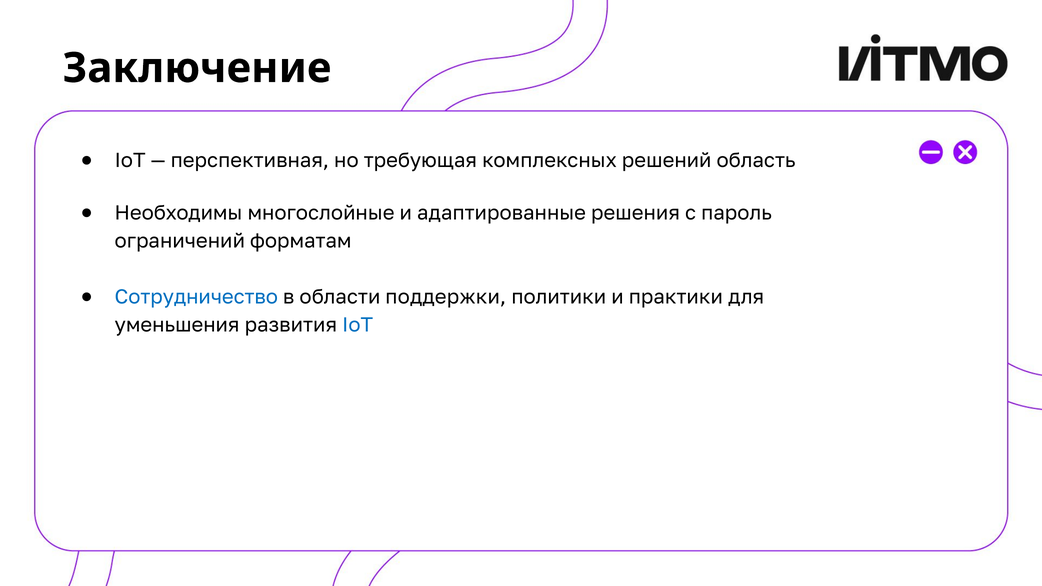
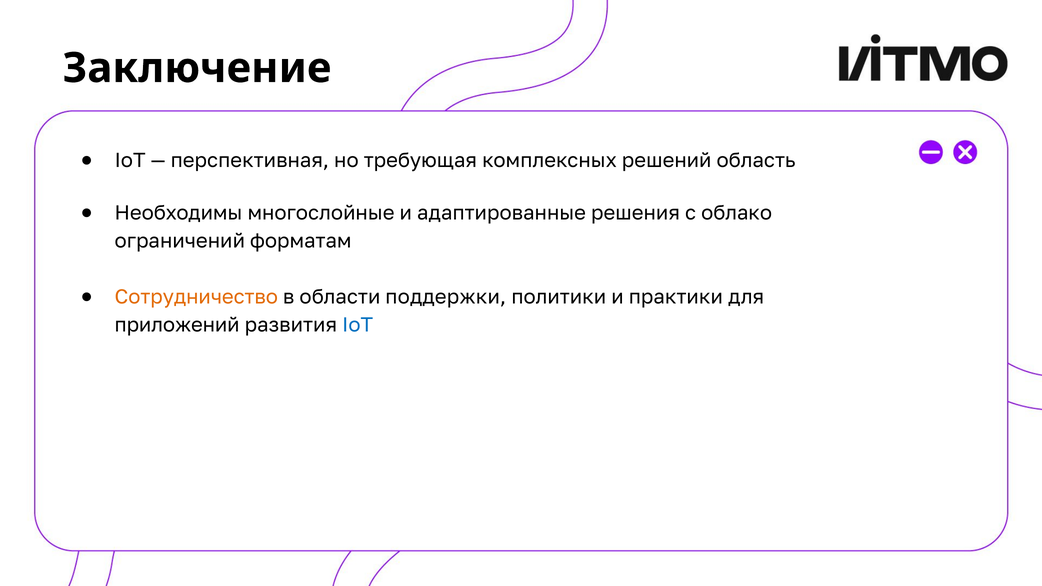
пароль: пароль -> облако (737, 213)
Сотрудничество colour: blue -> orange (196, 297)
уменьшения: уменьшения -> приложений (177, 325)
